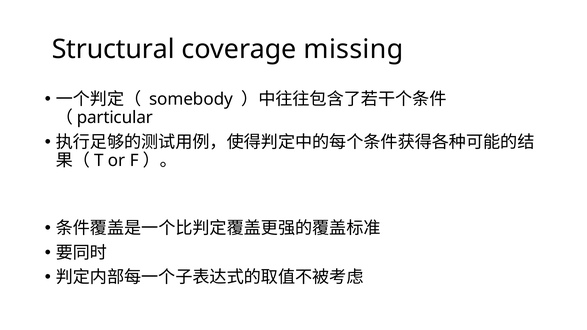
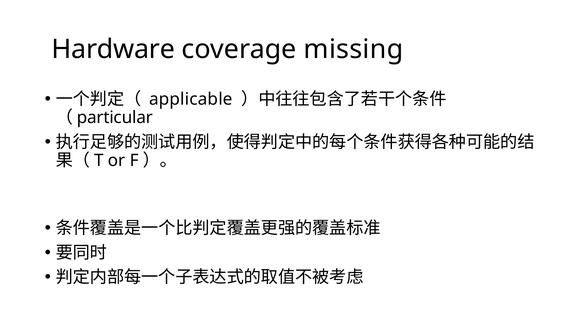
Structural: Structural -> Hardware (113, 49)
somebody: somebody -> applicable (191, 99)
